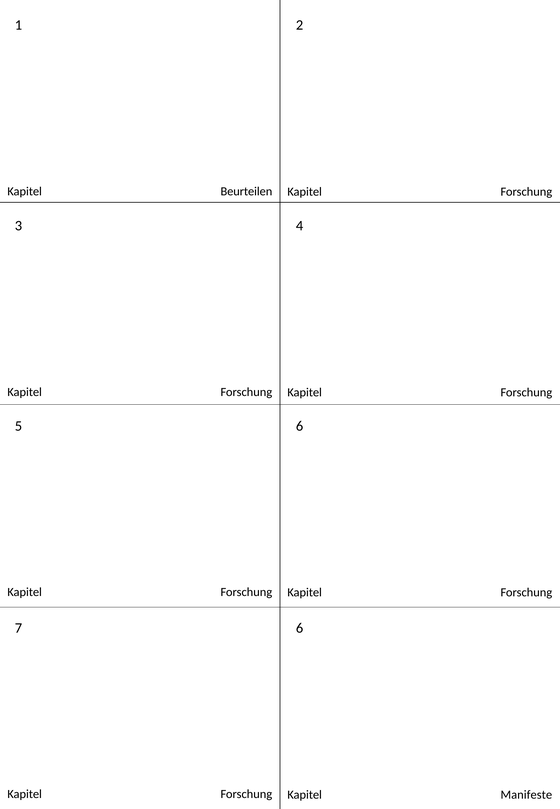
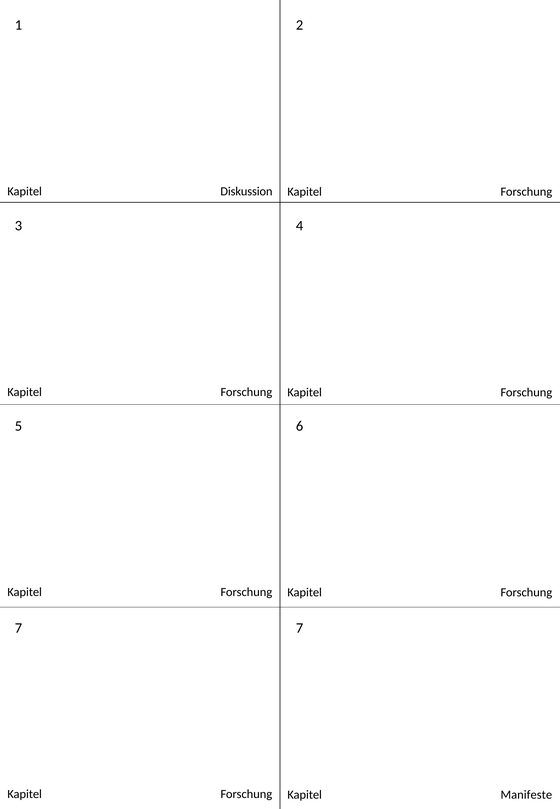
Beurteilen: Beurteilen -> Diskussion (246, 191)
7 6: 6 -> 7 (300, 628)
